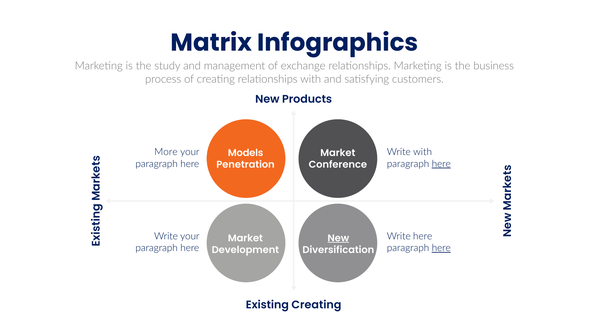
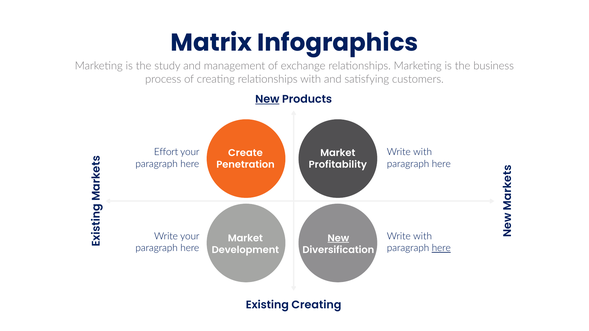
New underline: none -> present (267, 99)
More: More -> Effort (166, 152)
Models: Models -> Create (245, 153)
here underline: present -> none (441, 164)
Conference: Conference -> Profitability (338, 165)
here: here -> with (423, 237)
